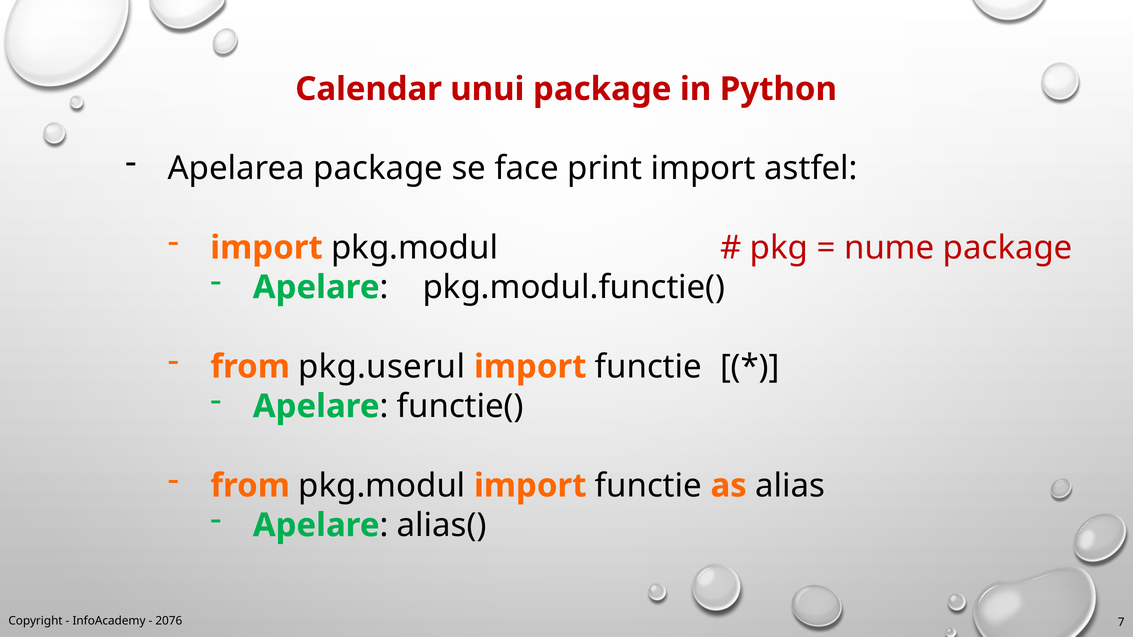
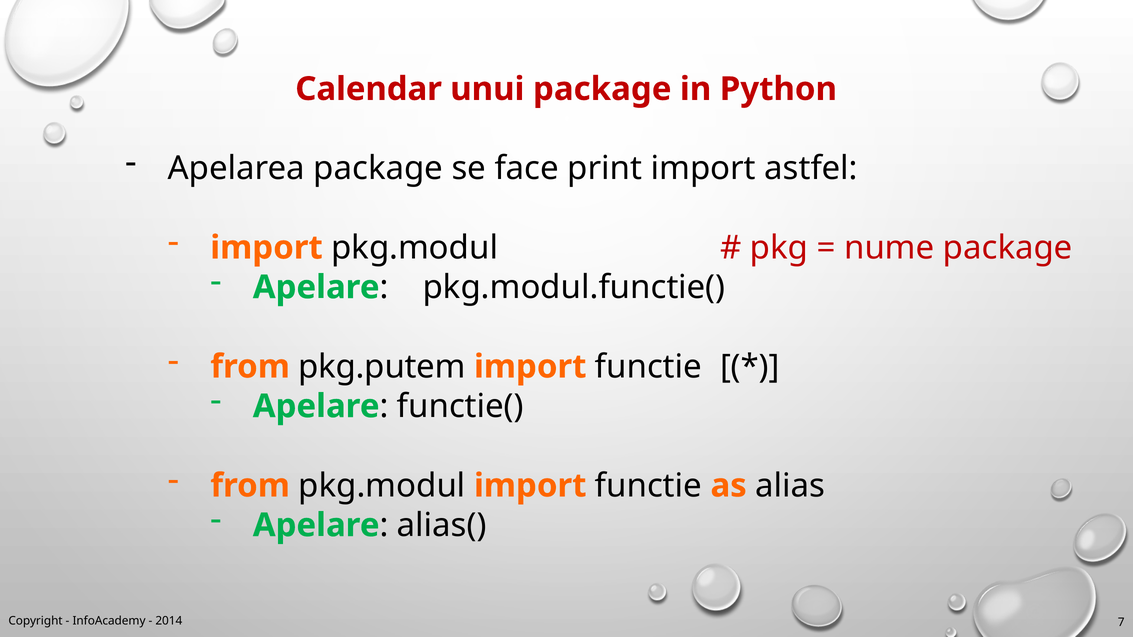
pkg.userul: pkg.userul -> pkg.putem (382, 367)
2076: 2076 -> 2014 (169, 621)
